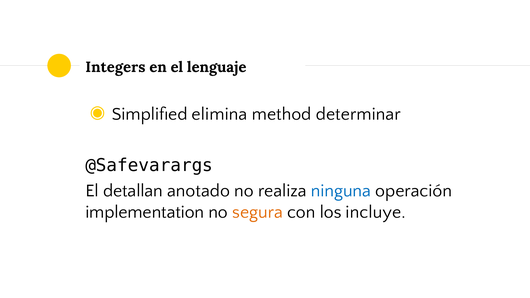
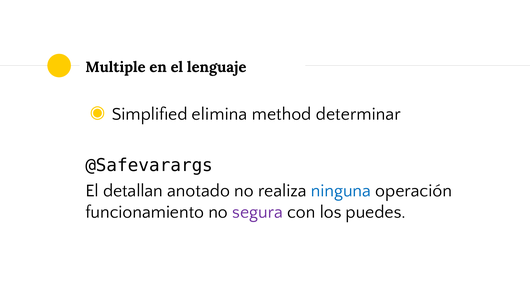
Integers: Integers -> Multiple (115, 67)
implementation: implementation -> funcionamiento (145, 212)
segura colour: orange -> purple (258, 212)
incluye: incluye -> puedes (376, 212)
